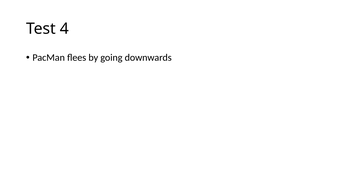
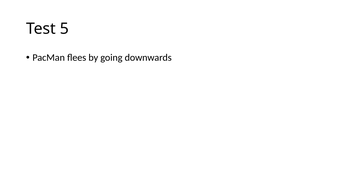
4: 4 -> 5 (64, 29)
